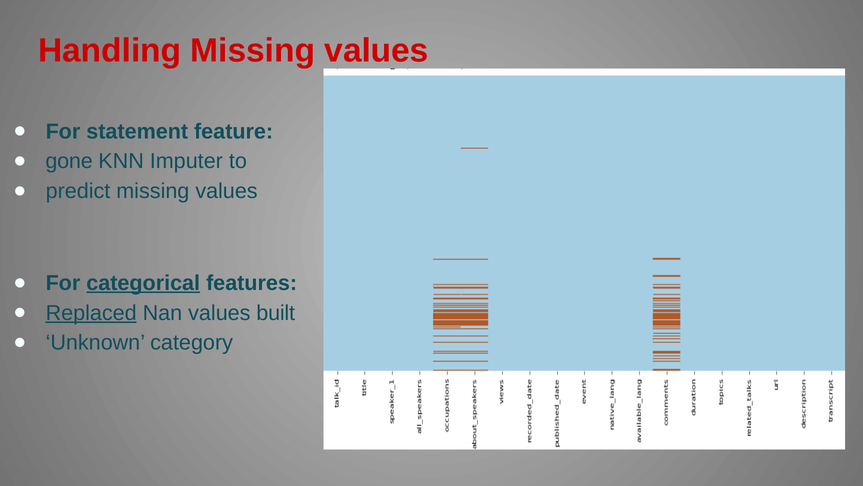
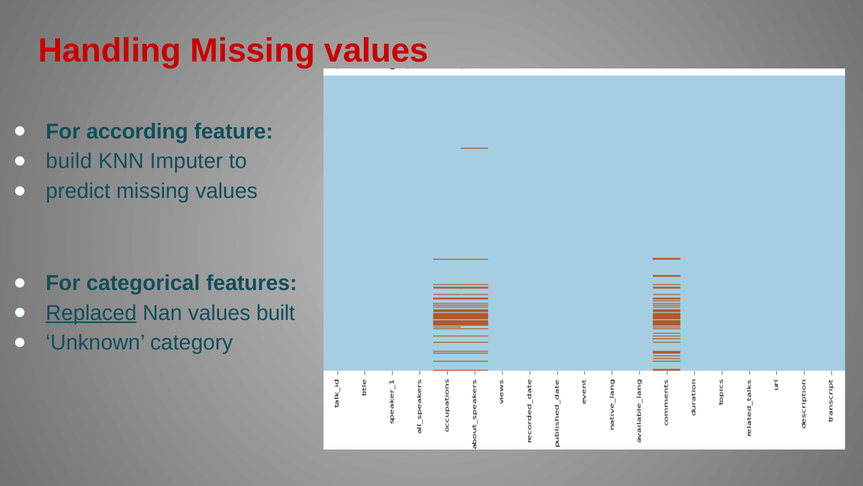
statement: statement -> according (137, 132)
gone: gone -> build (69, 161)
categorical underline: present -> none (143, 283)
